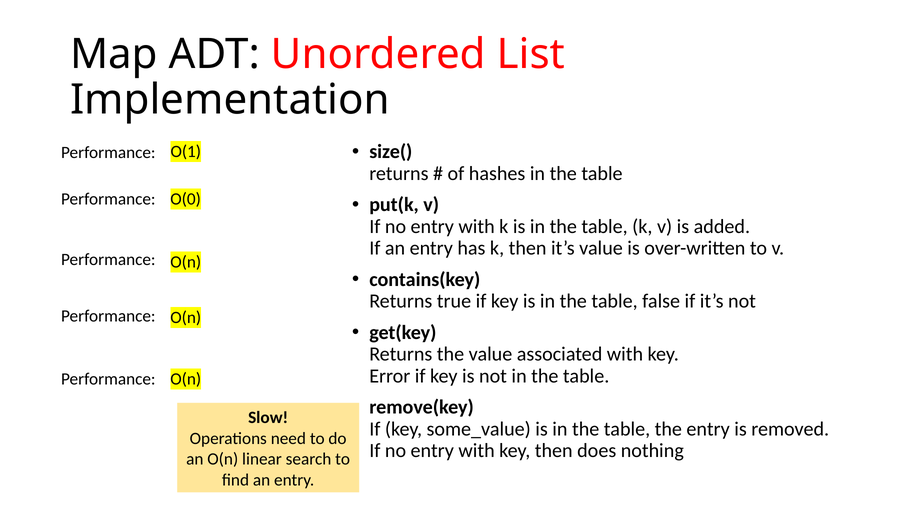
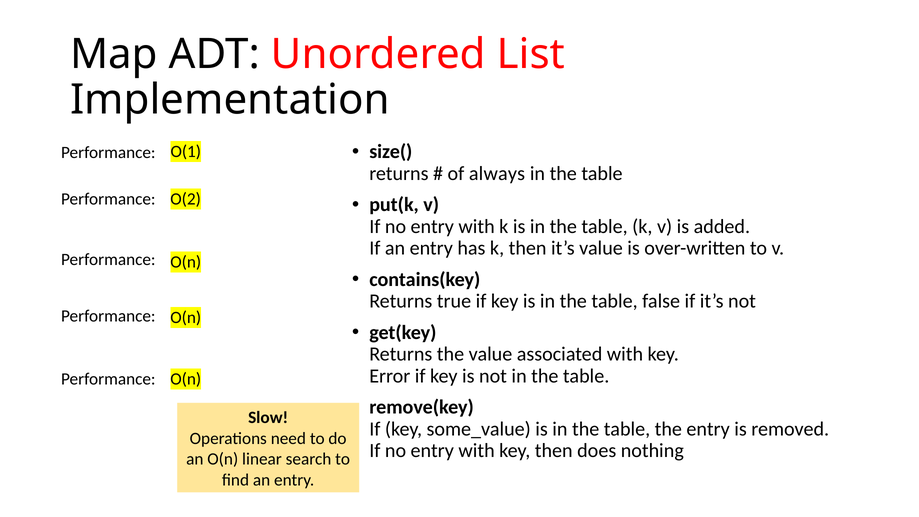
hashes: hashes -> always (497, 173)
O(0: O(0 -> O(2 (186, 199)
